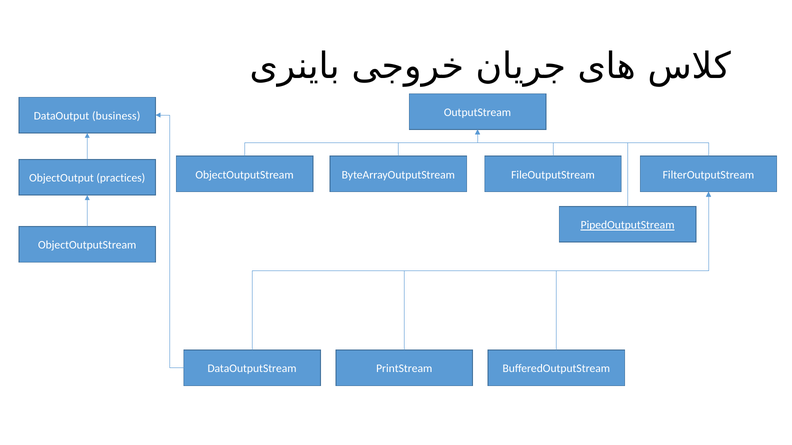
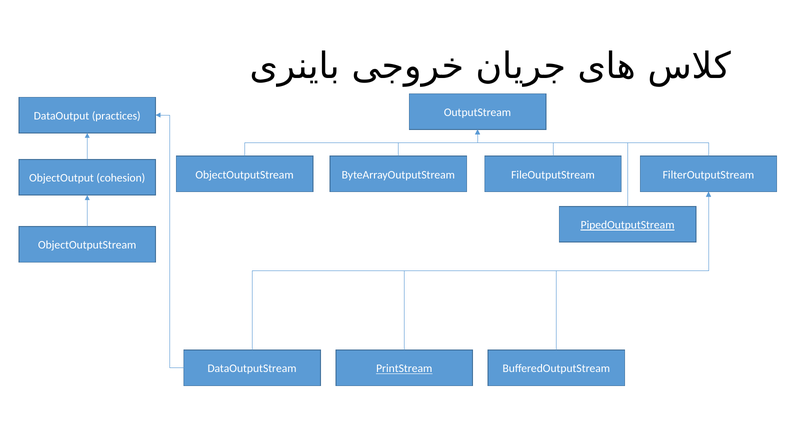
business: business -> practices (116, 116)
practices: practices -> cohesion (121, 178)
PrintStream underline: none -> present (404, 369)
